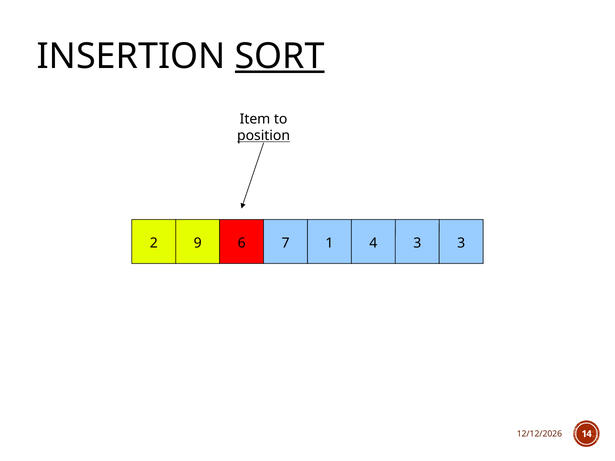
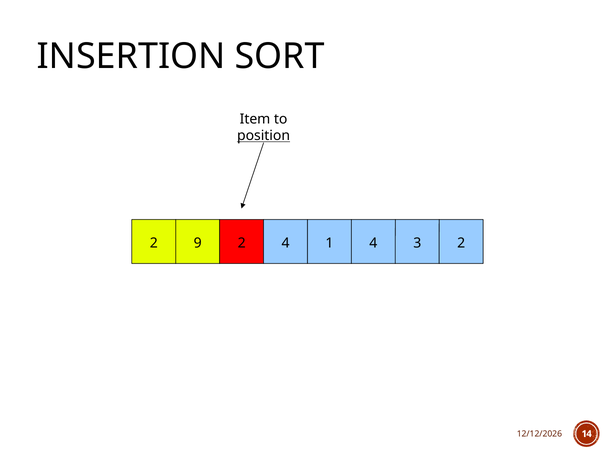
SORT underline: present -> none (280, 56)
9 6: 6 -> 2 (242, 243)
2 7: 7 -> 4 (286, 243)
3 3: 3 -> 2 (461, 243)
